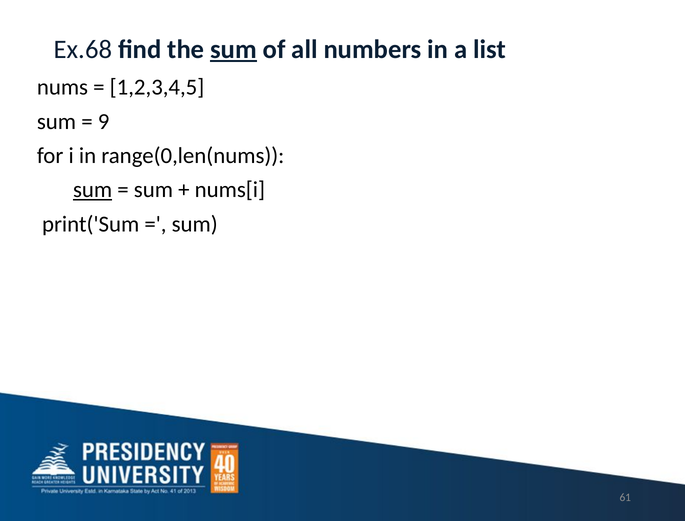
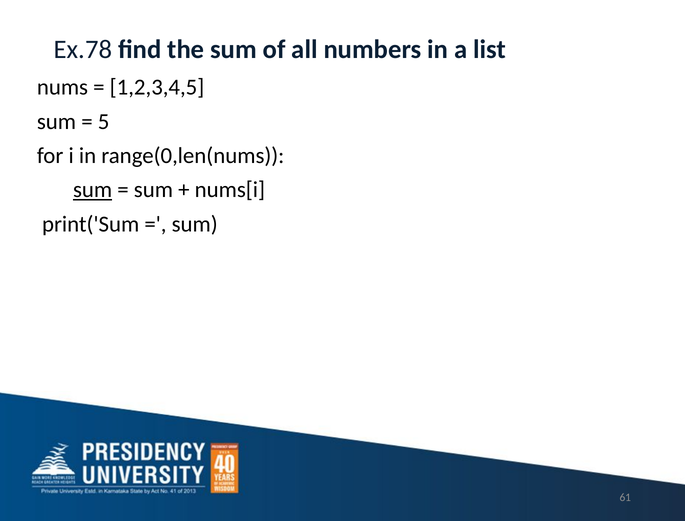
Ex.68: Ex.68 -> Ex.78 (83, 49)
sum underline: present -> none (234, 49)
9: 9 -> 5 (104, 121)
